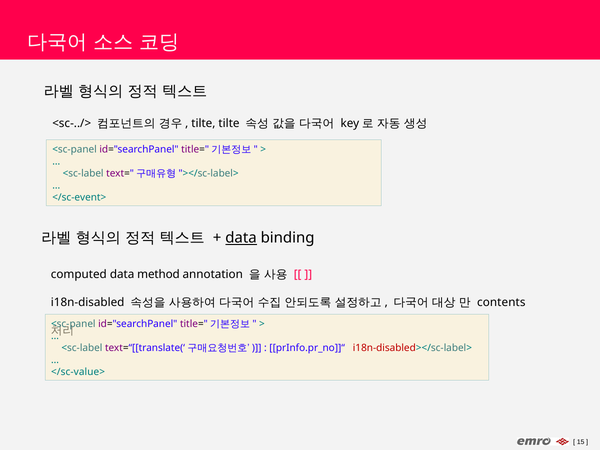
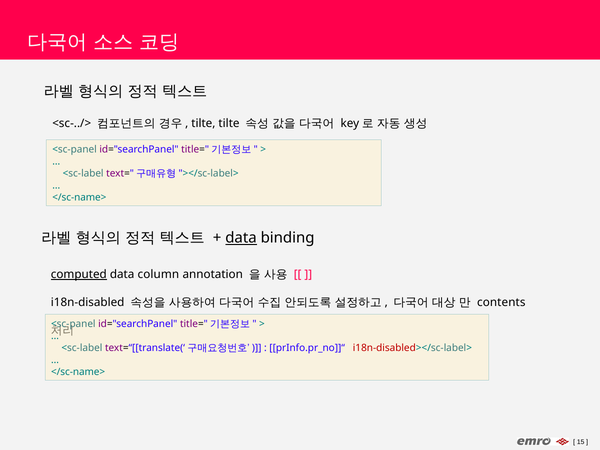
</sc-event>: </sc-event> -> </sc-name> (79, 198)
computed underline: none -> present (79, 274)
method: method -> column (158, 274)
</sc-value>: </sc-value> -> </sc-name> (78, 372)
